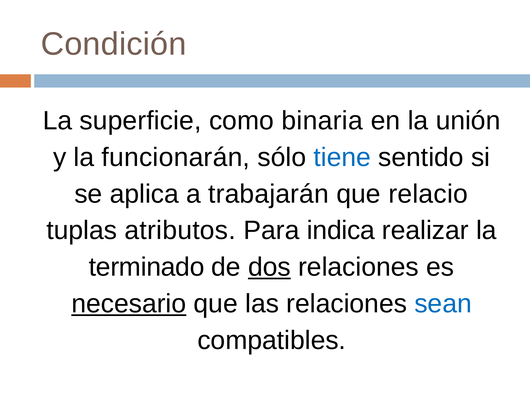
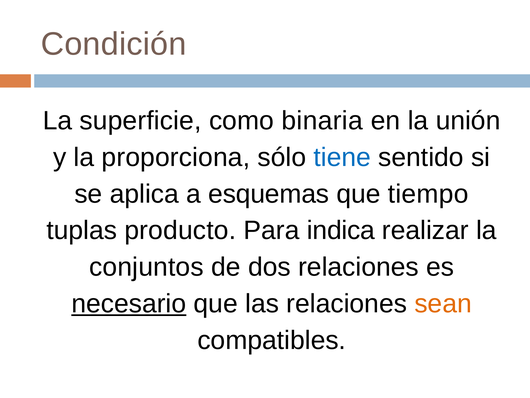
funcionarán: funcionarán -> proporciona (176, 157)
trabajarán: trabajarán -> esquemas (269, 194)
relacio: relacio -> tiempo (428, 194)
atributos: atributos -> producto (180, 230)
terminado: terminado -> conjuntos (146, 267)
dos underline: present -> none (269, 267)
sean colour: blue -> orange (443, 303)
